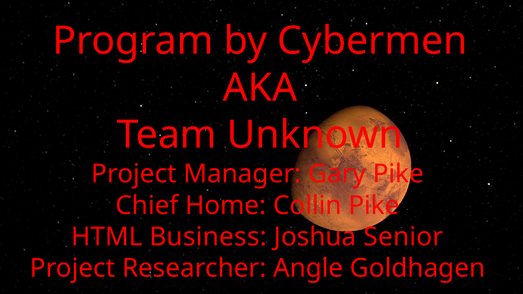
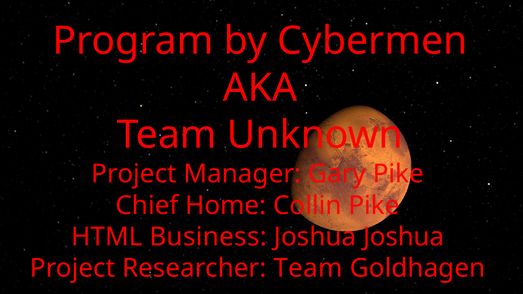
Joshua Senior: Senior -> Joshua (404, 237)
Researcher Angle: Angle -> Team (308, 268)
